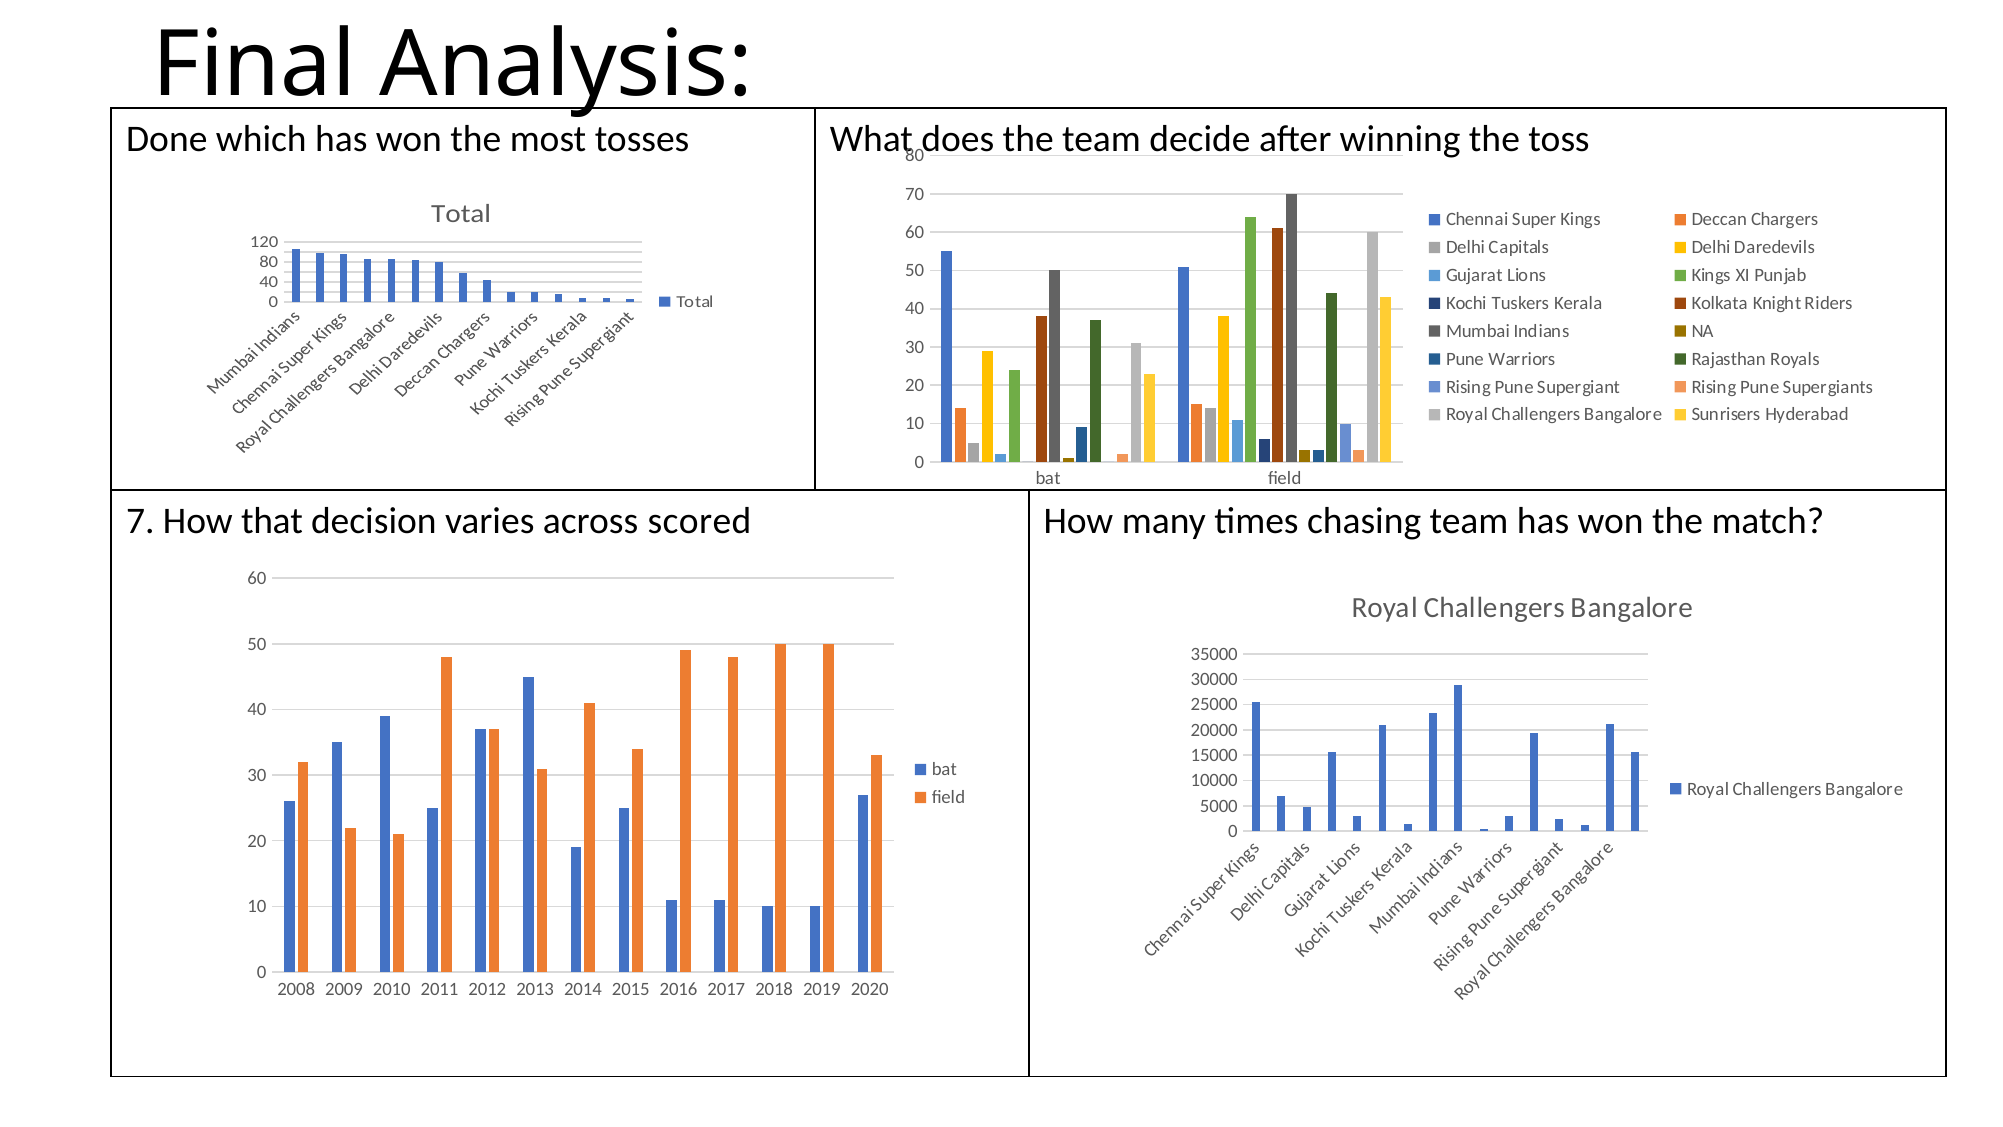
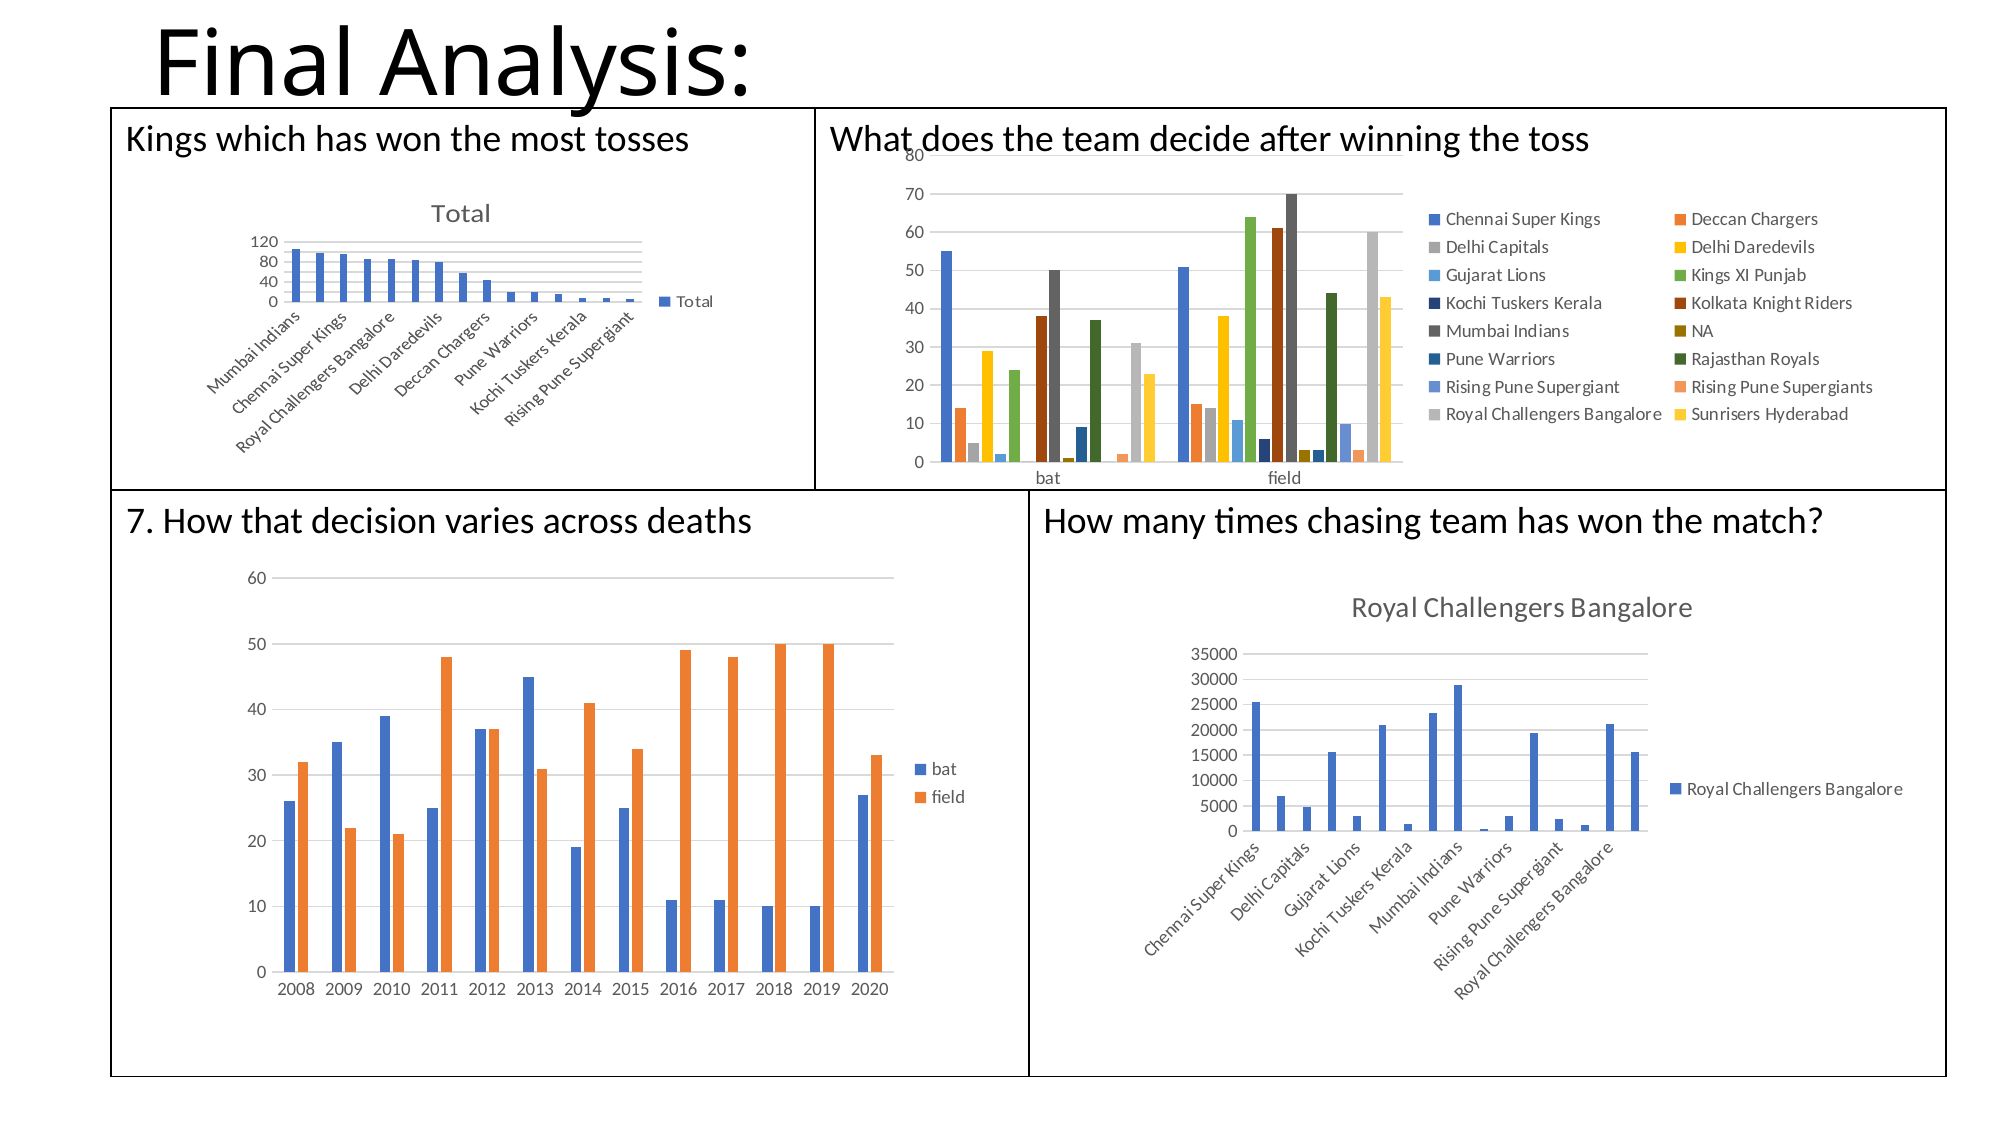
Done: Done -> Kings (167, 139)
scored: scored -> deaths (699, 521)
